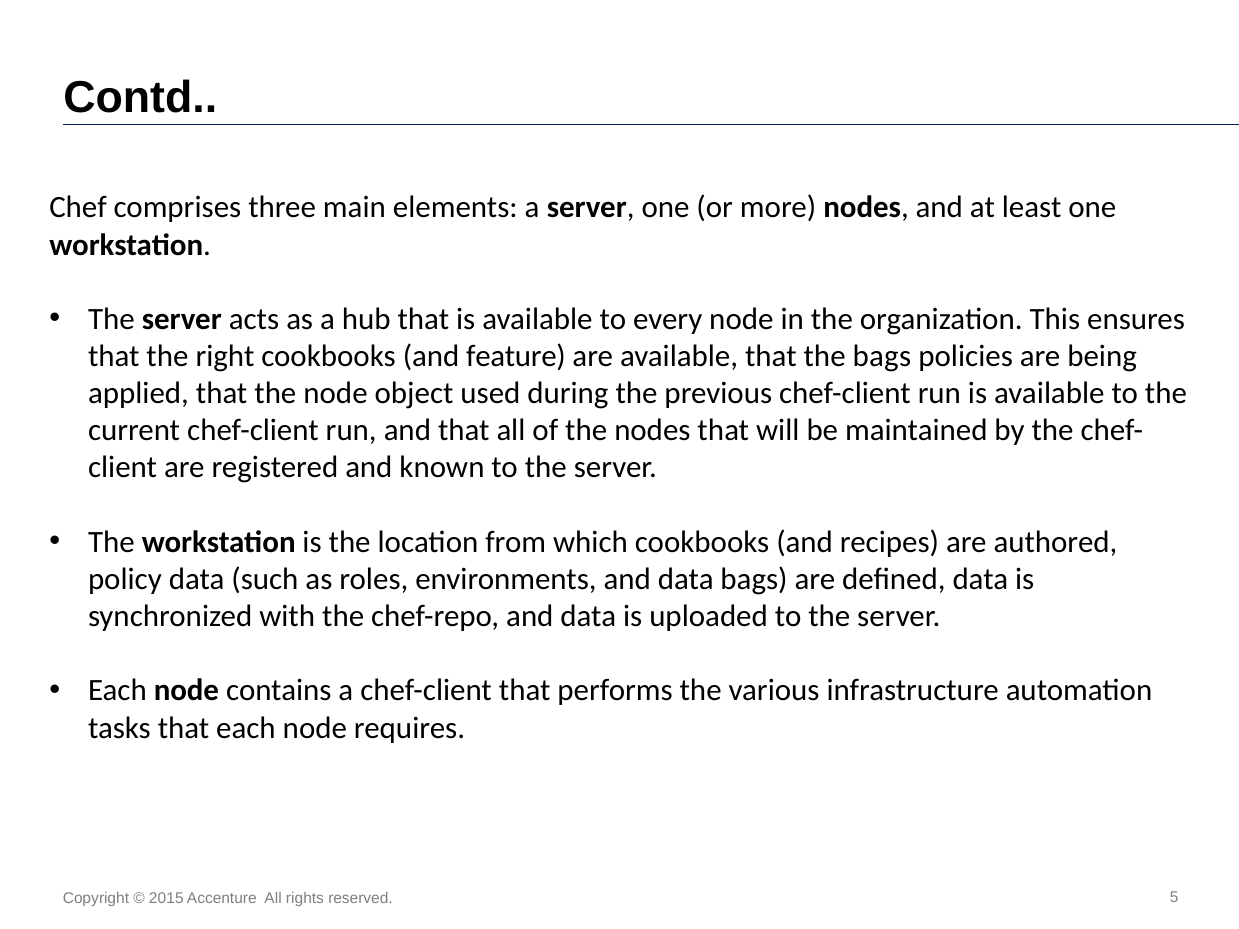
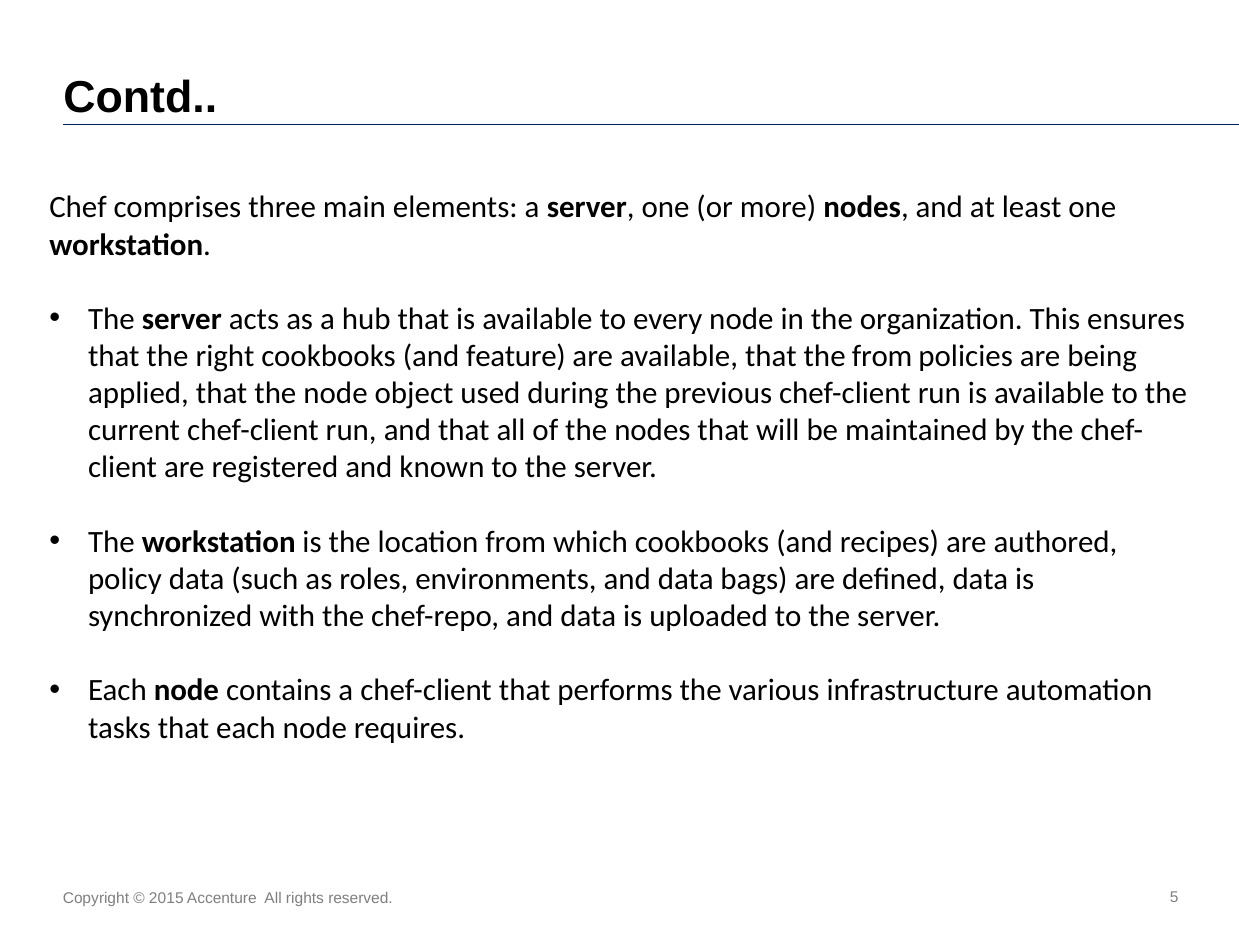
the bags: bags -> from (882, 356)
